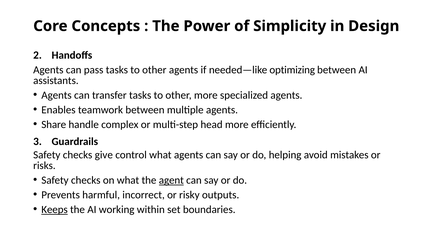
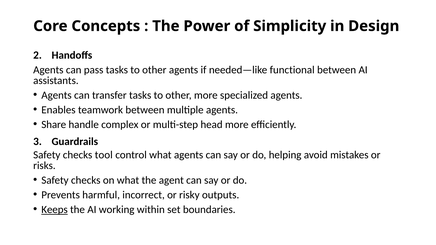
optimizing: optimizing -> functional (292, 70)
give: give -> tool (104, 155)
agent underline: present -> none (171, 180)
